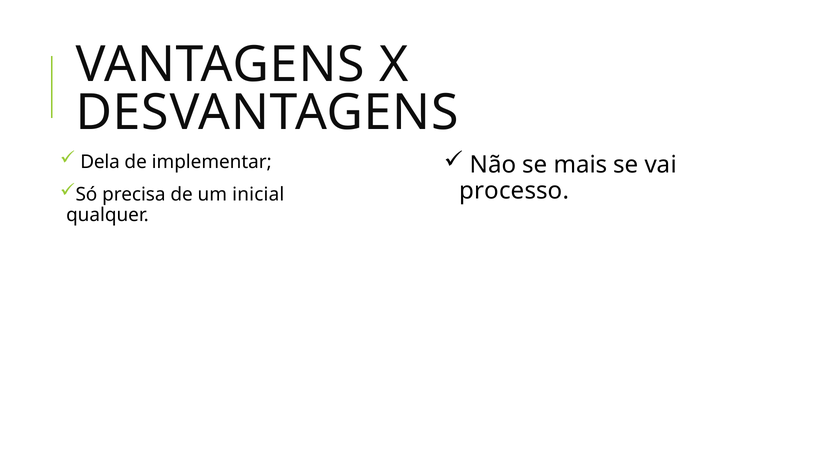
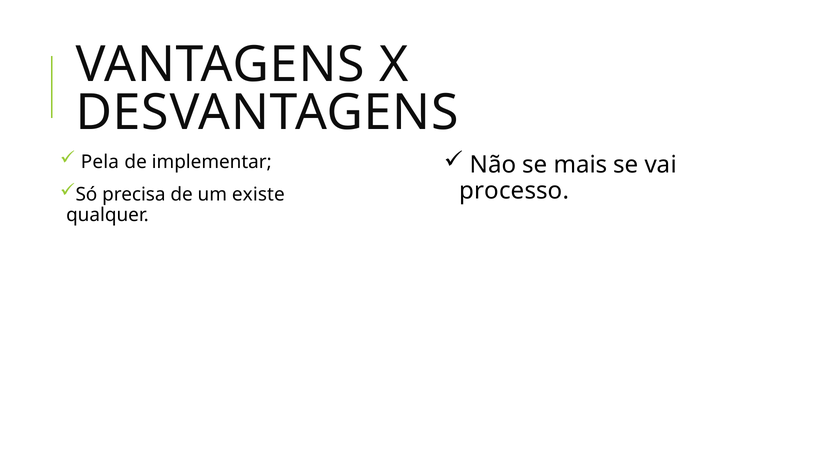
Dela: Dela -> Pela (100, 162)
inicial: inicial -> existe (258, 195)
